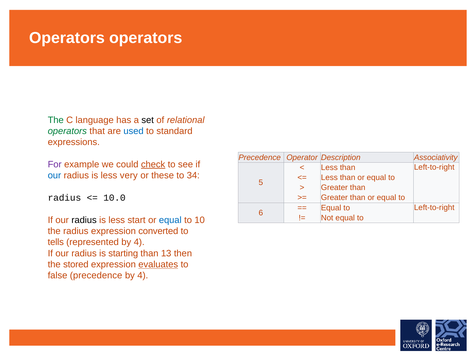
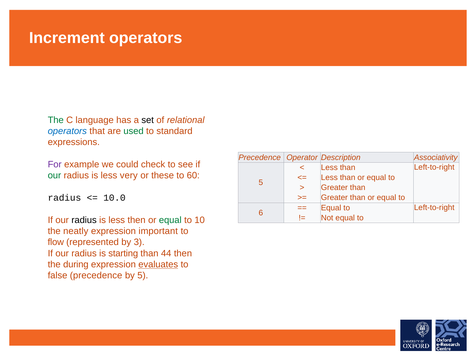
Operators: Operators -> Increment (67, 38)
operators colour: green -> blue (67, 131)
used colour: blue -> green (134, 131)
check underline: present -> none (153, 164)
our colour: blue -> green (54, 176)
34: 34 -> 60 (193, 176)
less start: start -> then (137, 220)
equal colour: blue -> green (170, 220)
the radius: radius -> neatly (76, 231)
converted: converted -> important (158, 231)
tells: tells -> flow (56, 242)
represented by 4: 4 -> 3 (139, 242)
13: 13 -> 44 (166, 253)
stored: stored -> during (76, 264)
4: 4 -> 5 (143, 276)
